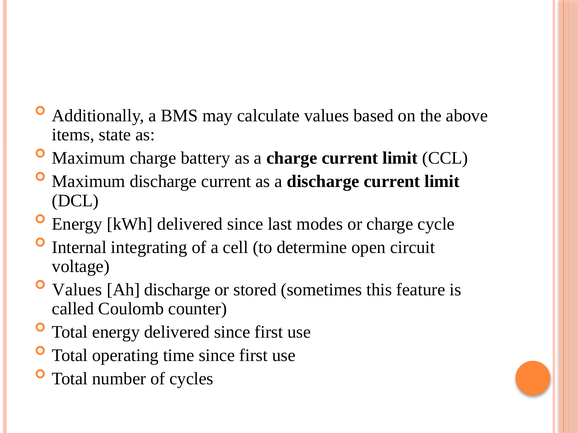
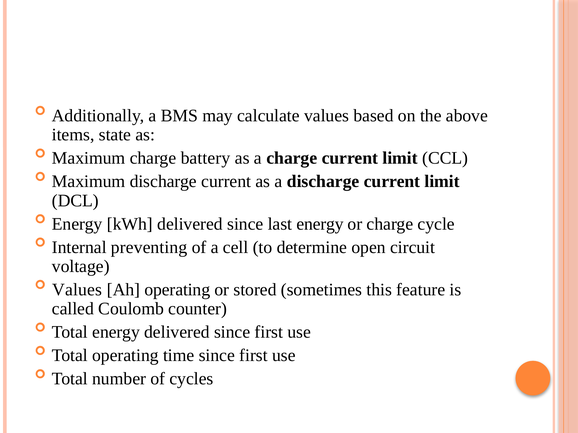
last modes: modes -> energy (320, 224)
integrating: integrating -> preventing (149, 248)
Ah discharge: discharge -> operating (177, 290)
